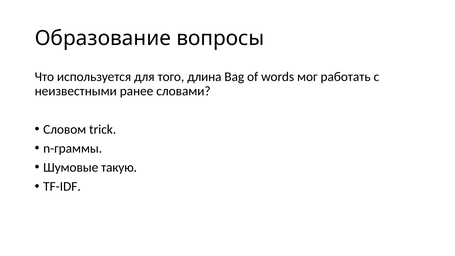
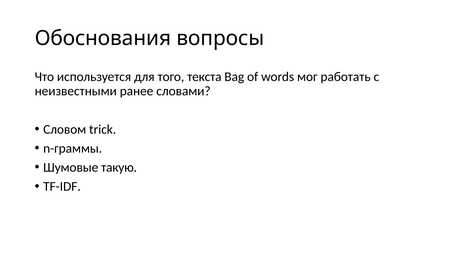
Образование: Образование -> Обоснования (103, 38)
длина: длина -> текста (204, 77)
